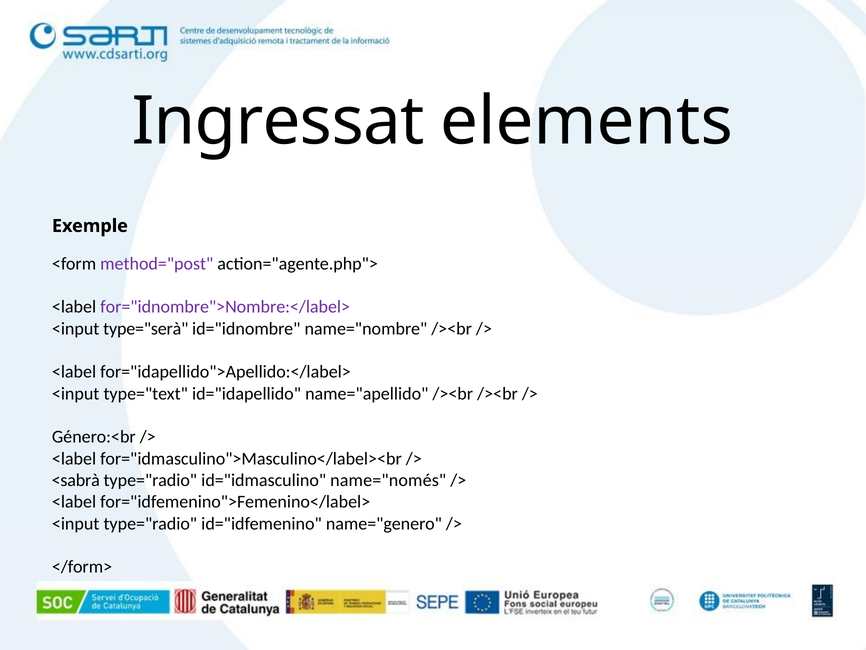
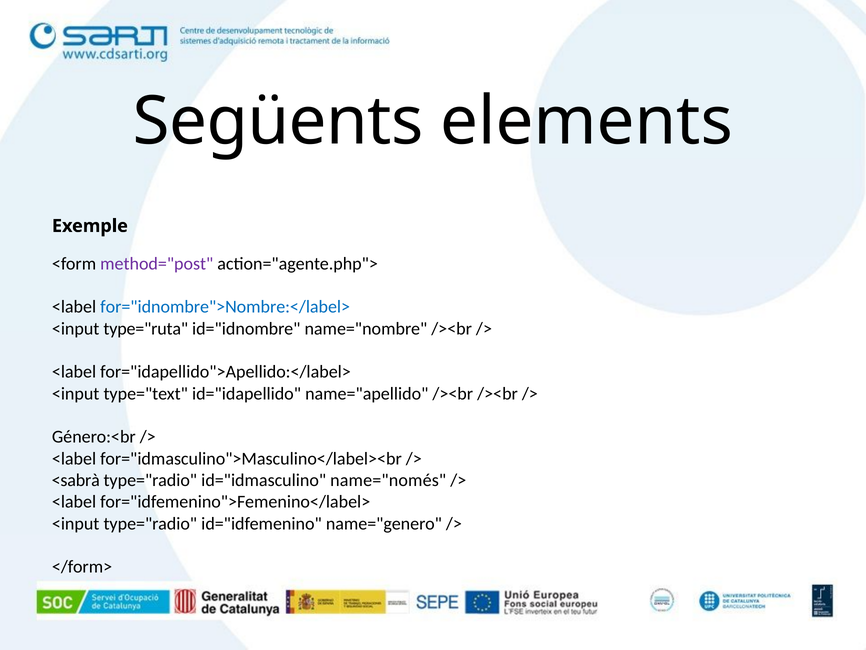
Ingressat: Ingressat -> Següents (278, 122)
for="idnombre">Nombre:</label> colour: purple -> blue (225, 307)
type="serà: type="serà -> type="ruta (146, 328)
